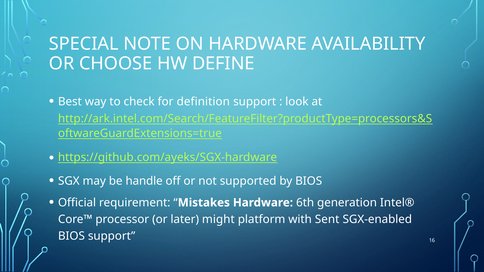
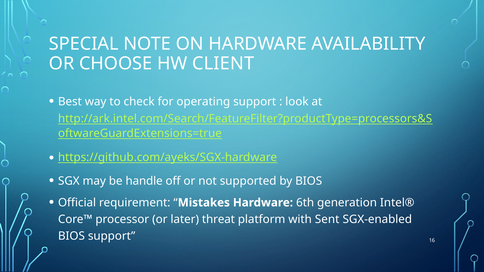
DEFINE: DEFINE -> CLIENT (223, 64)
definition: definition -> operating (203, 102)
might: might -> threat (218, 219)
